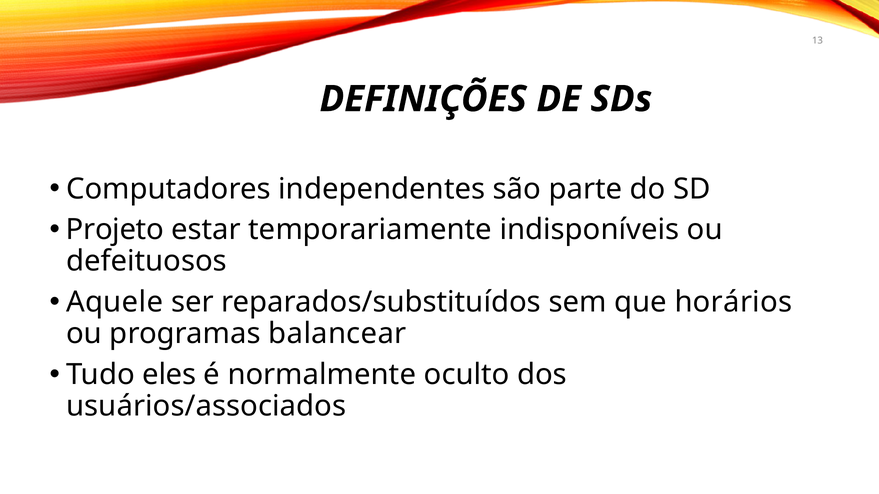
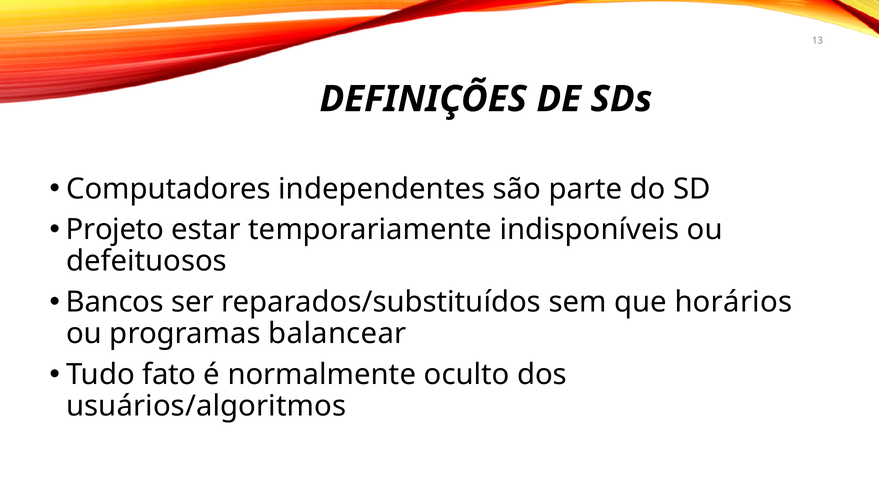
Aquele: Aquele -> Bancos (115, 302)
eles: eles -> fato (169, 375)
usuários/associados: usuários/associados -> usuários/algoritmos (206, 406)
